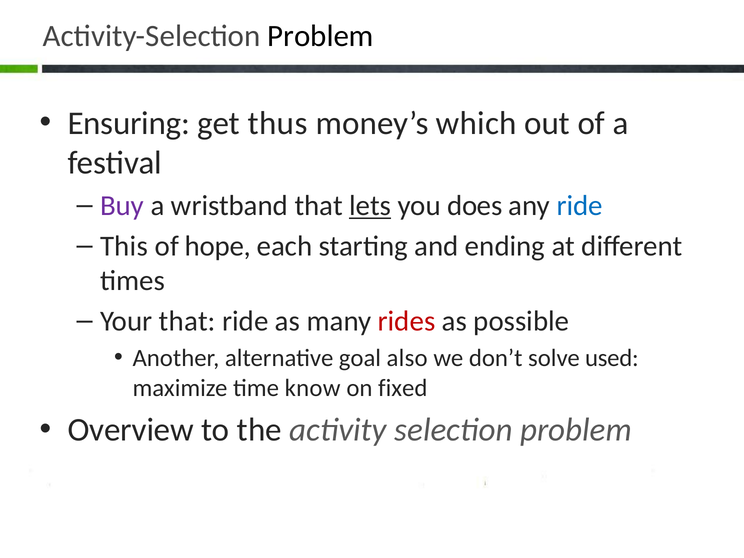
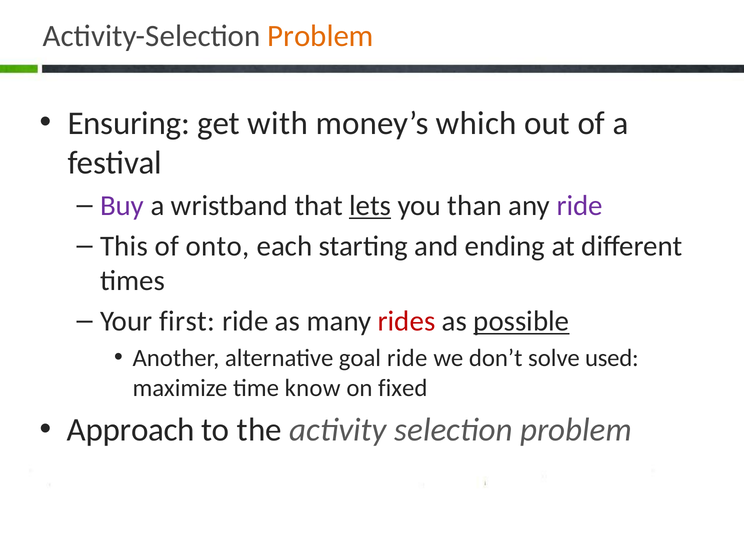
Problem colour: black -> orange (321, 36)
thus: thus -> with (278, 123)
does: does -> than (475, 206)
ride colour: blue -> purple (580, 206)
hope: hope -> onto (218, 246)
Your that: that -> first (187, 321)
possible underline: none -> present (521, 321)
goal also: also -> ride (407, 358)
Overview: Overview -> Approach (131, 430)
